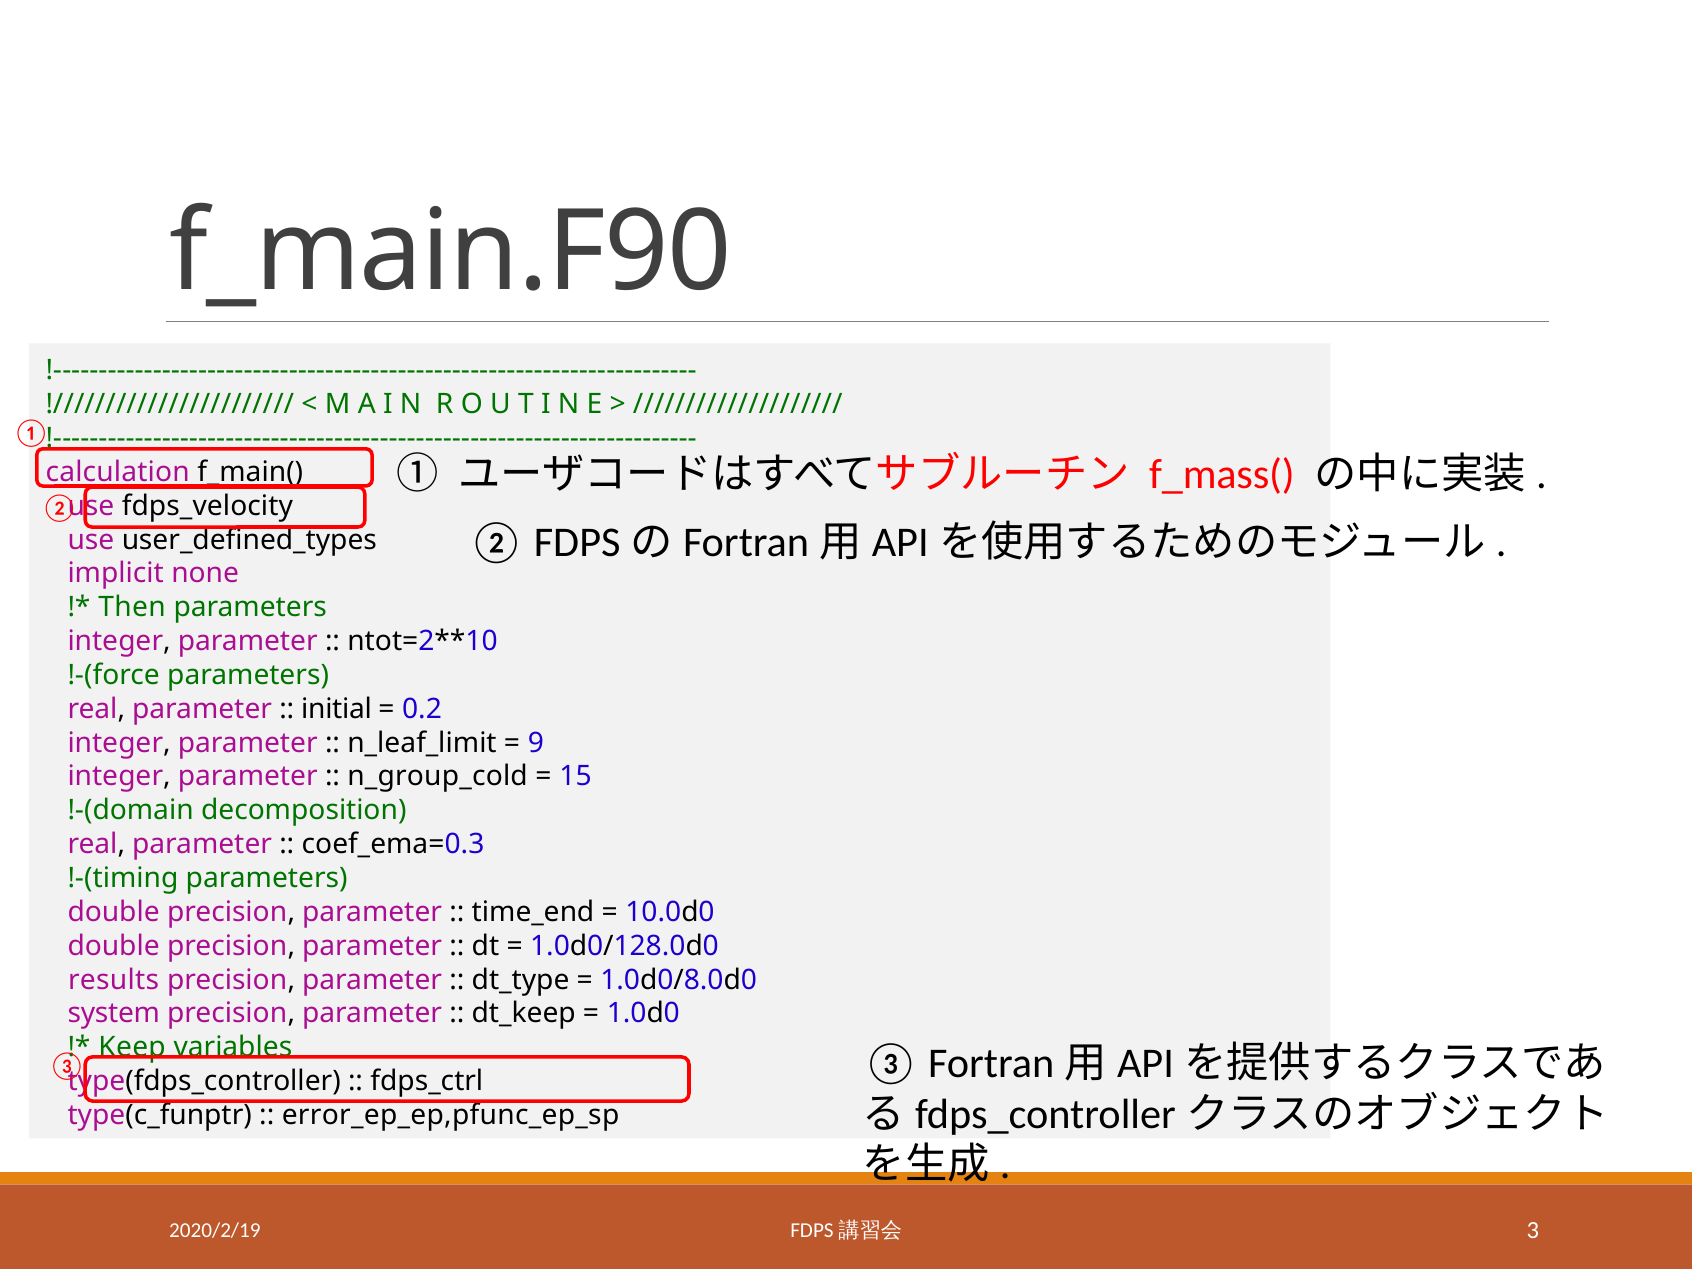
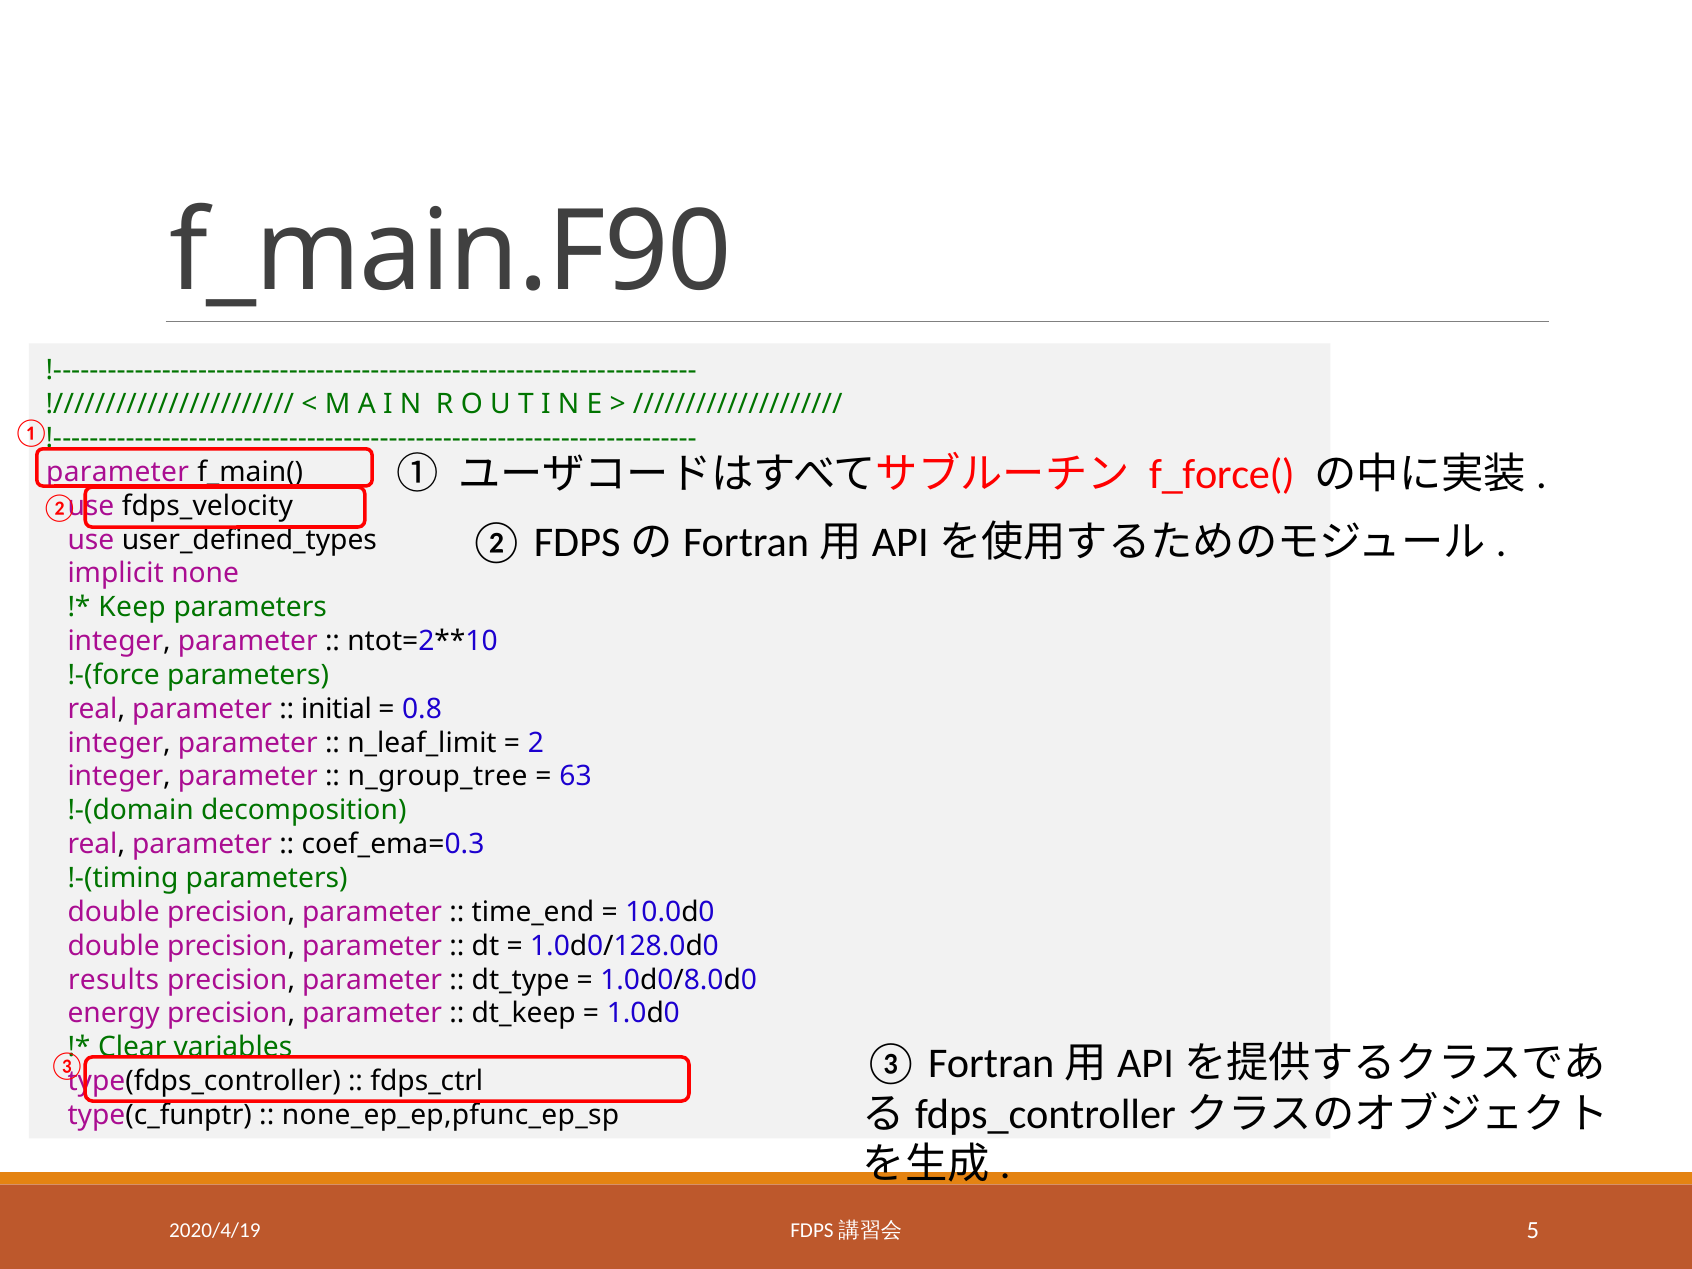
f_mass(: f_mass( -> f_force( (1222, 475)
calculation: calculation -> parameter (118, 472)
Then: Then -> Keep (132, 607)
0.2: 0.2 -> 0.8 (422, 709)
9: 9 -> 2 (536, 743)
n_group_cold: n_group_cold -> n_group_tree (438, 777)
15: 15 -> 63 (576, 777)
system: system -> energy (114, 1014)
Keep: Keep -> Clear (132, 1047)
error_ep_ep,pfunc_ep_sp: error_ep_ep,pfunc_ep_sp -> none_ep_ep,pfunc_ep_sp (451, 1115)
2020/2/19: 2020/2/19 -> 2020/4/19 (215, 1231)
3: 3 -> 5 (1533, 1231)
